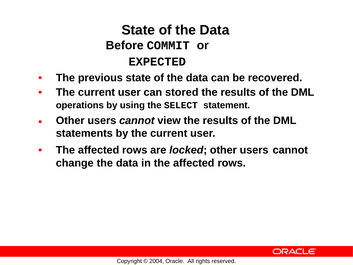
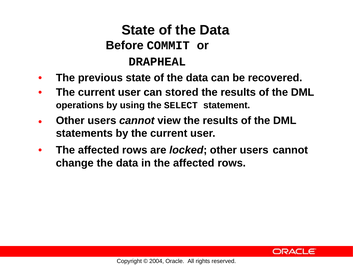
EXPECTED: EXPECTED -> DRAPHEAL (157, 62)
